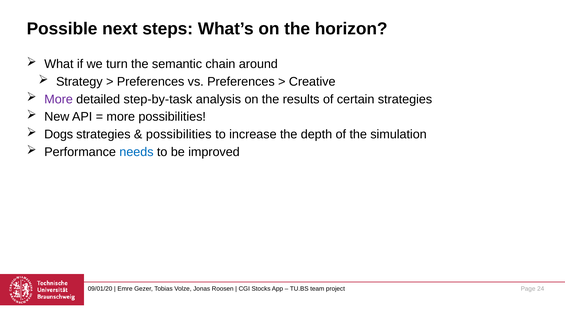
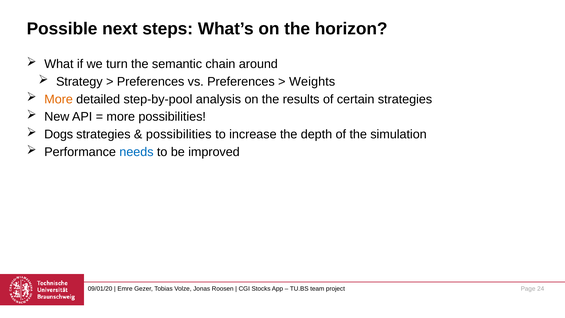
Creative: Creative -> Weights (312, 82)
More colour: purple -> orange (59, 99)
step-by-task: step-by-task -> step-by-pool (158, 99)
